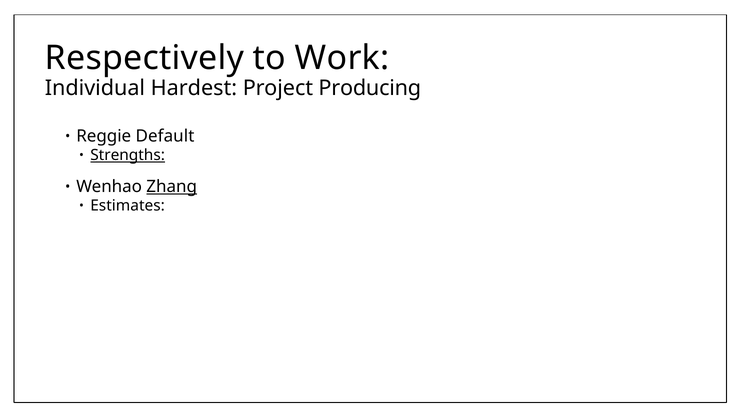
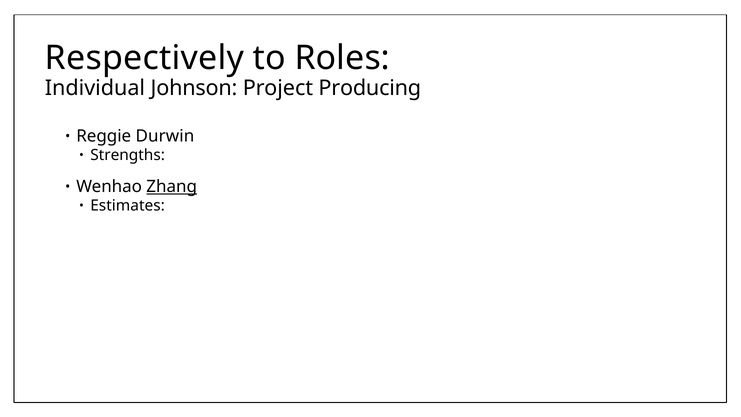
Work: Work -> Roles (342, 58)
Hardest: Hardest -> Johnson (194, 88)
Default: Default -> Durwin (165, 136)
Strengths underline: present -> none (128, 155)
